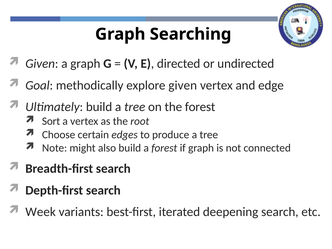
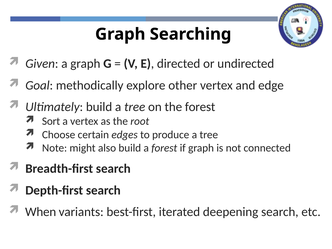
explore given: given -> other (183, 85)
Week: Week -> When (41, 212)
